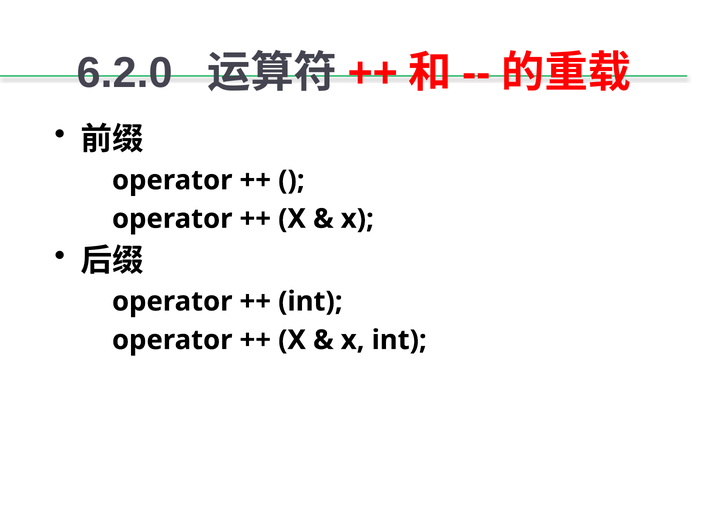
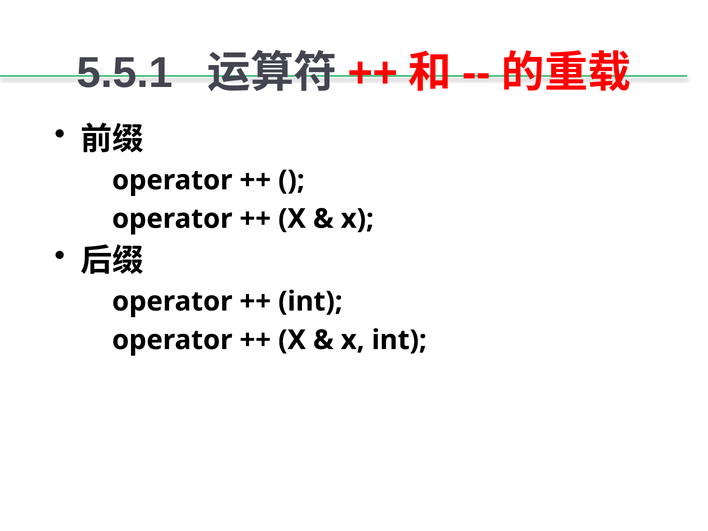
6.2.0: 6.2.0 -> 5.5.1 (125, 73)
